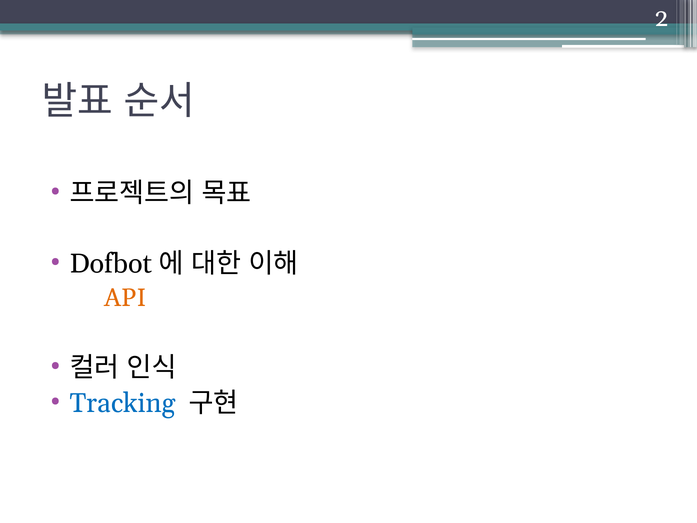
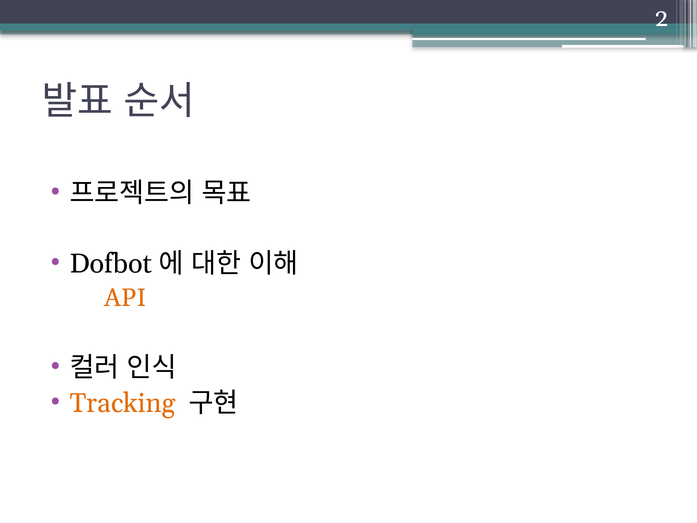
Tracking colour: blue -> orange (123, 403)
